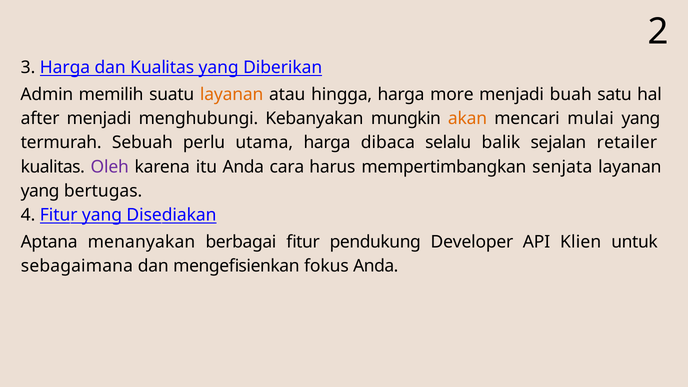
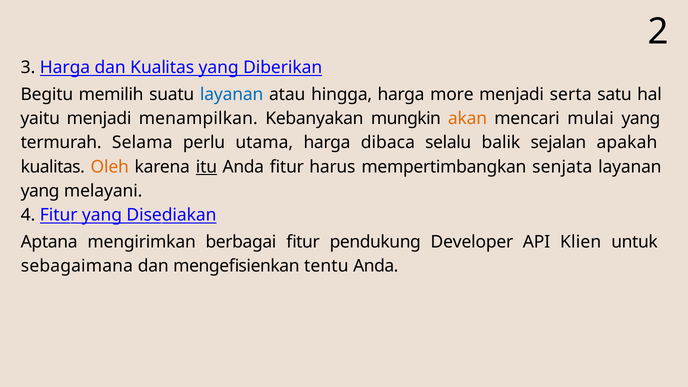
Admin: Admin -> Begitu (47, 95)
layanan colour: orange -> blue (232, 95)
buah: buah -> serta (571, 95)
after: after -> yaitu (40, 119)
menghubungi: menghubungi -> menampilkan (198, 119)
Sebuah: Sebuah -> Selama (142, 143)
retailer: retailer -> apakah (627, 143)
Oleh colour: purple -> orange (110, 167)
itu underline: none -> present (206, 167)
Anda cara: cara -> fitur (287, 167)
bertugas: bertugas -> melayani (103, 191)
menanyakan: menanyakan -> mengirimkan (142, 242)
fokus: fokus -> tentu (326, 266)
